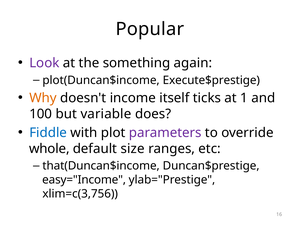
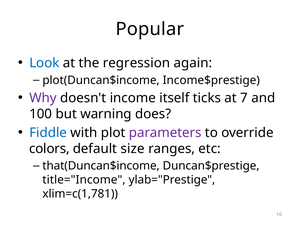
Look colour: purple -> blue (44, 63)
something: something -> regression (136, 63)
Execute$prestige: Execute$prestige -> Income$prestige (211, 80)
Why colour: orange -> purple (43, 98)
1: 1 -> 7 (244, 98)
variable: variable -> warning (106, 114)
whole: whole -> colors (49, 149)
easy="Income: easy="Income -> title="Income (84, 180)
xlim=c(3,756: xlim=c(3,756 -> xlim=c(1,781 (80, 194)
